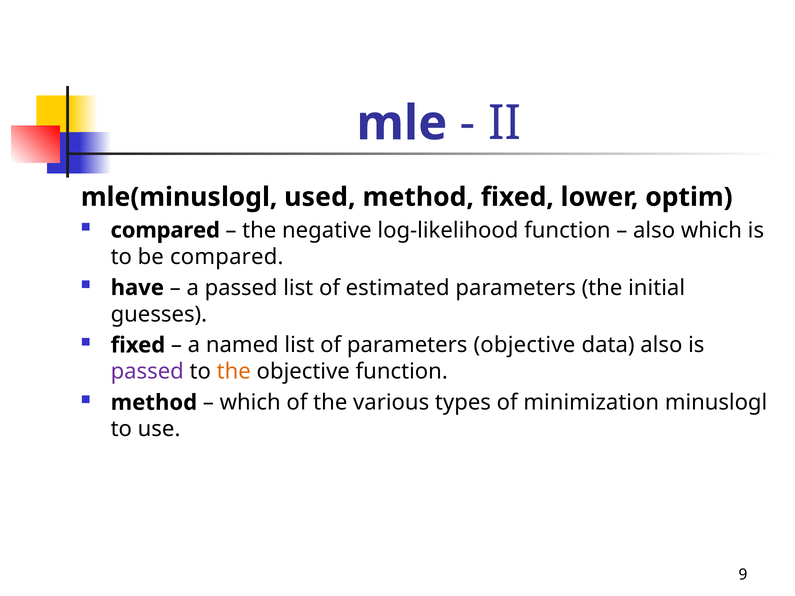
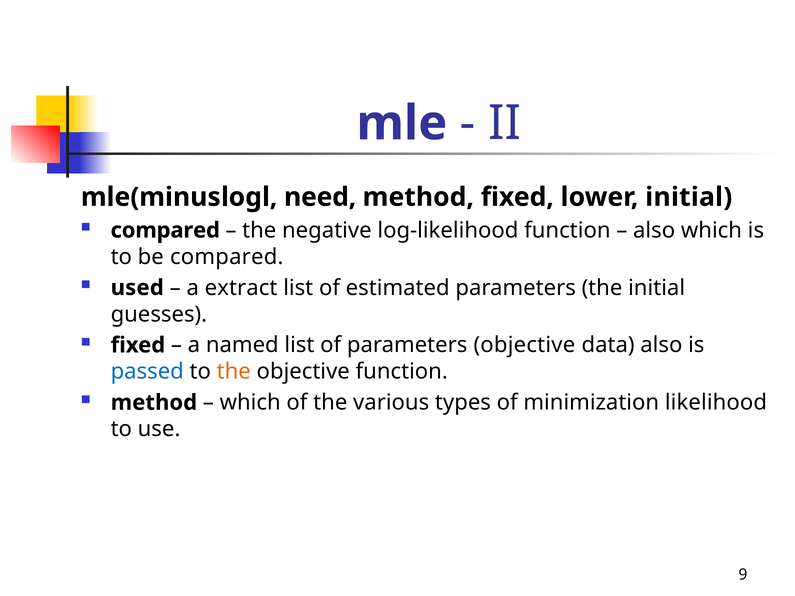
used: used -> need (320, 197)
lower optim: optim -> initial (689, 197)
have: have -> used (137, 288)
a passed: passed -> extract (241, 288)
passed colour: purple -> blue (147, 372)
minuslogl: minuslogl -> likelihood (716, 403)
